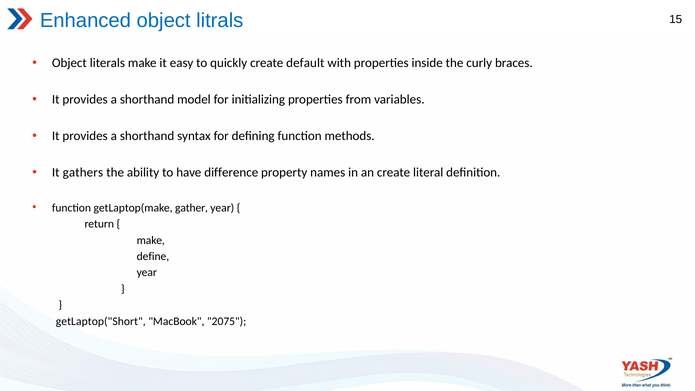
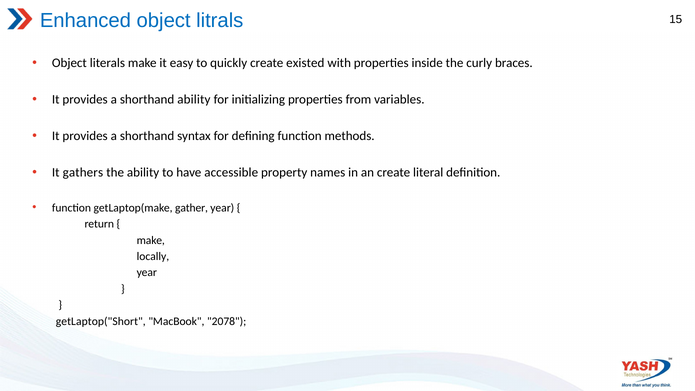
default: default -> existed (305, 63)
shorthand model: model -> ability (194, 100)
difference: difference -> accessible (231, 173)
define: define -> locally (153, 256)
2075: 2075 -> 2078 (227, 321)
